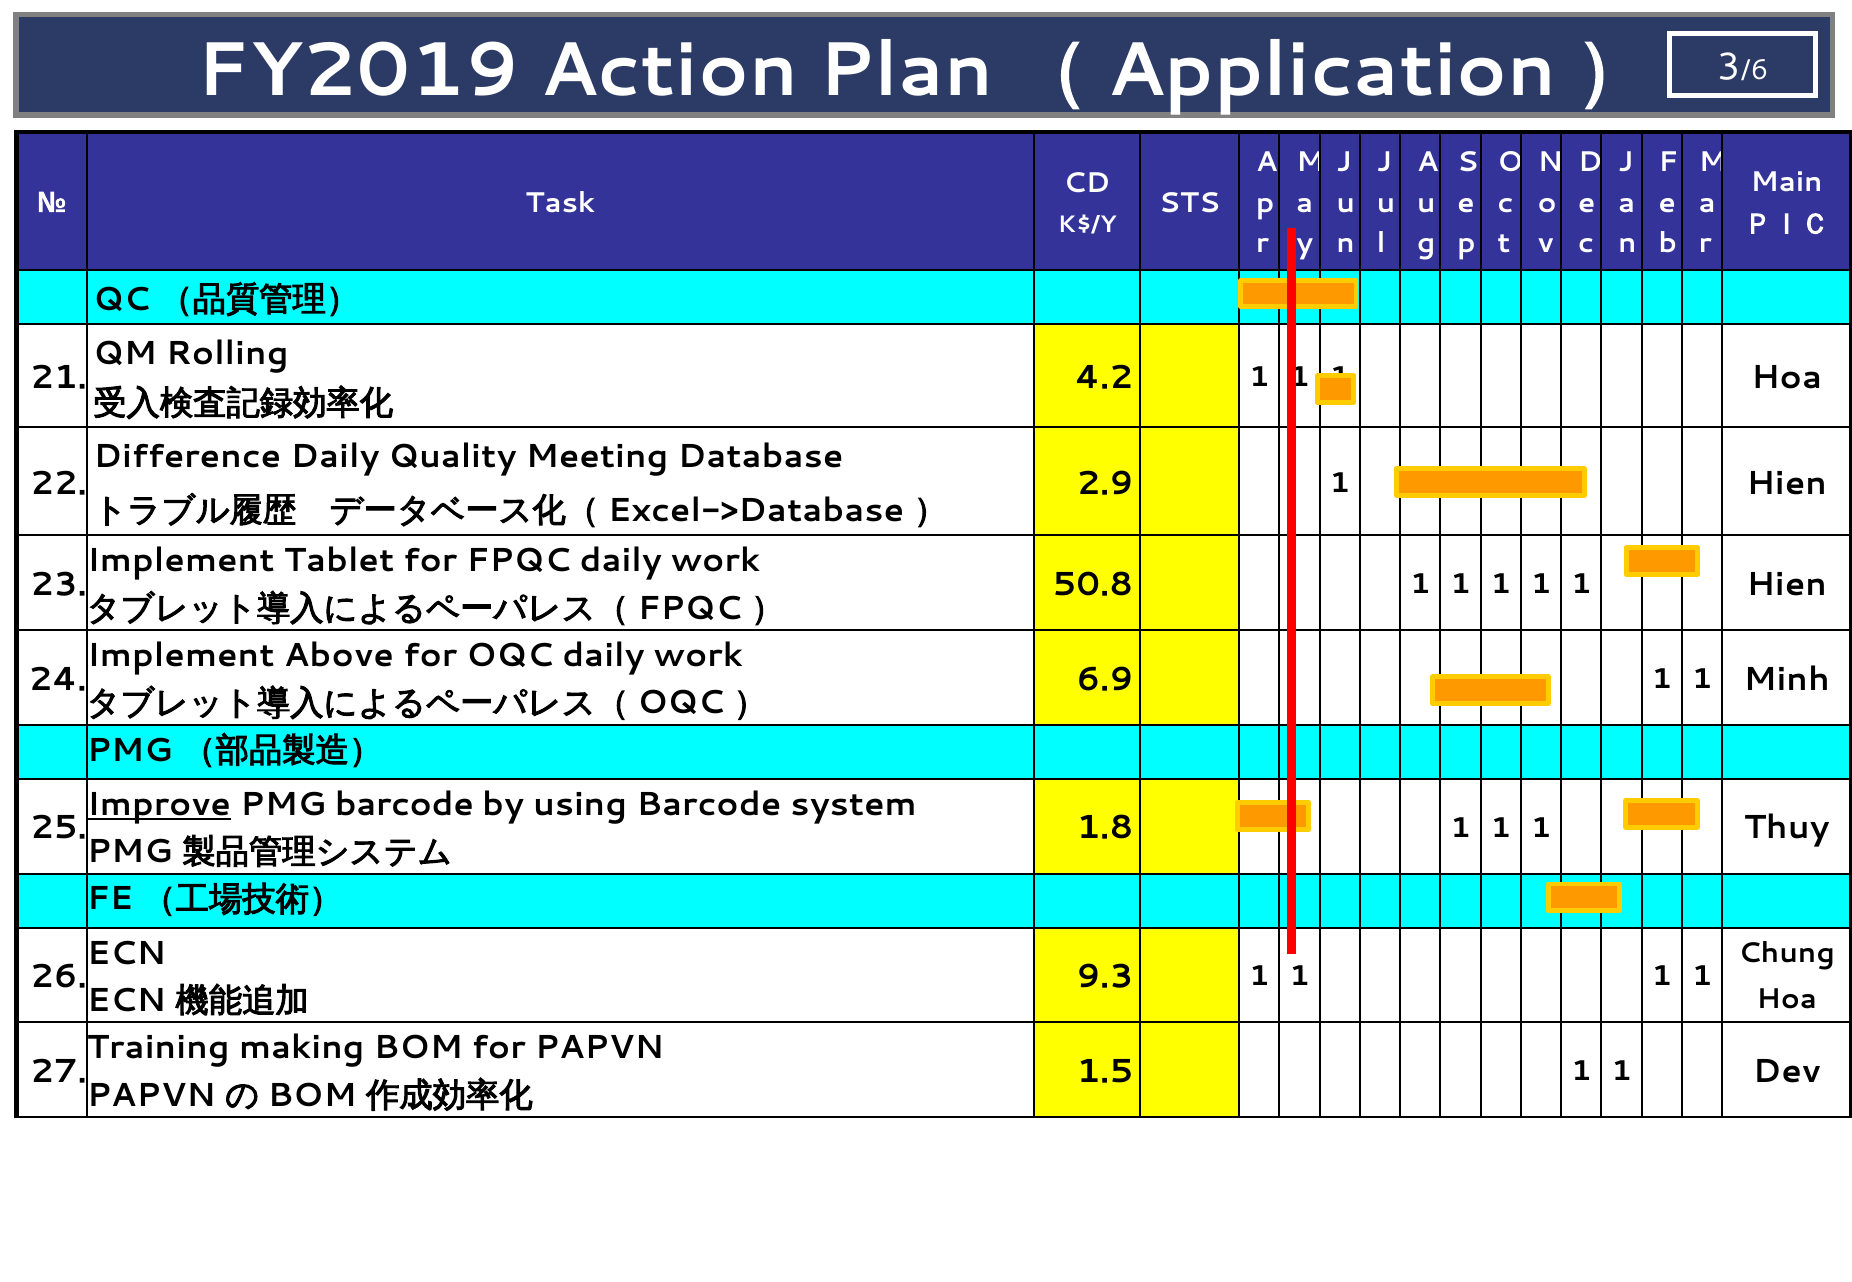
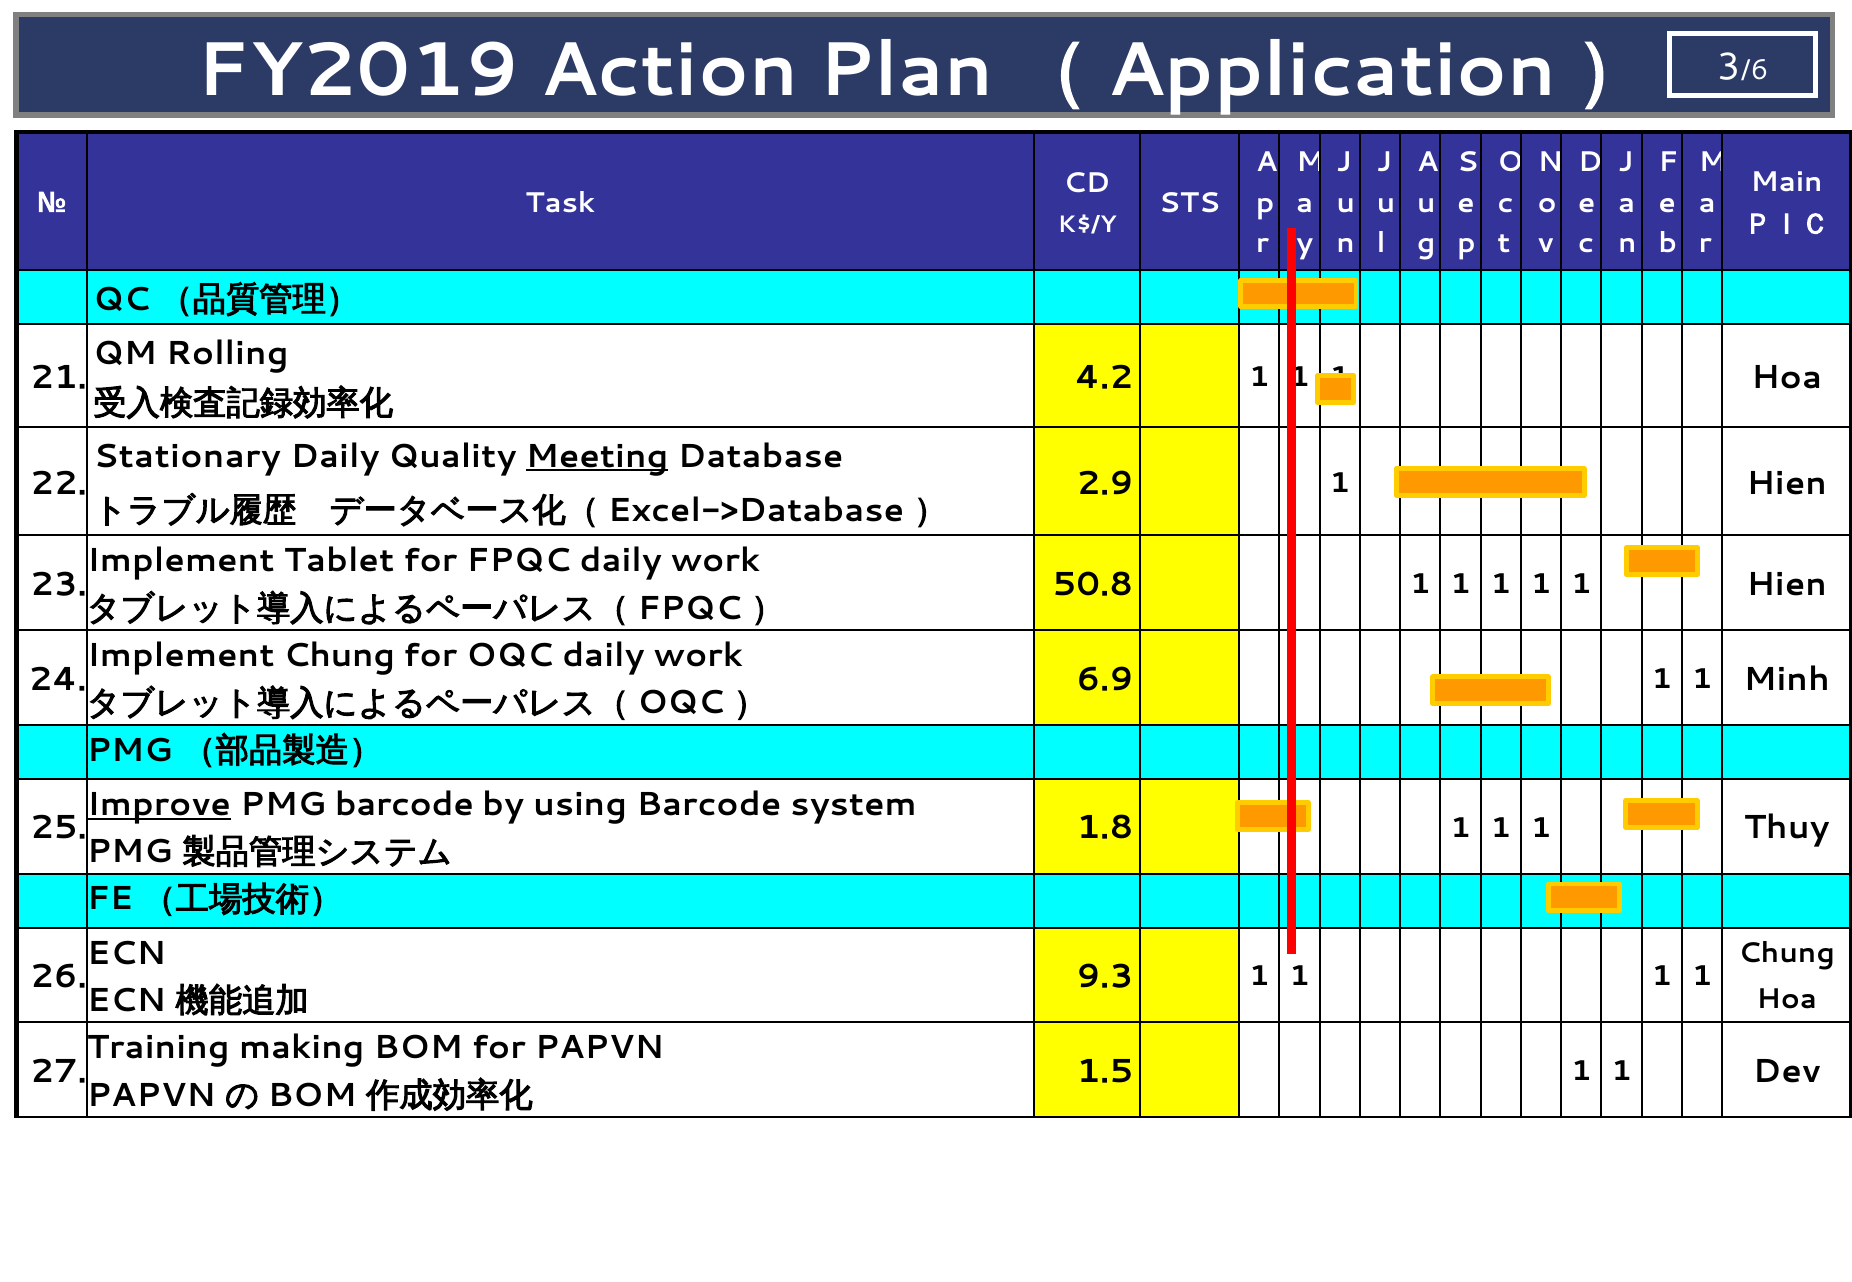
Difference: Difference -> Stationary (187, 456)
Meeting underline: none -> present (597, 456)
Implement Above: Above -> Chung (339, 656)
